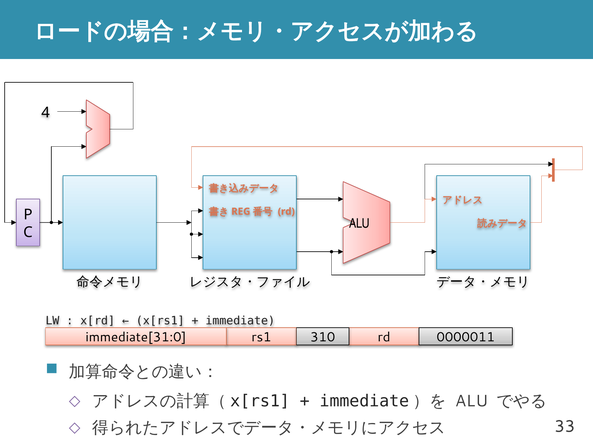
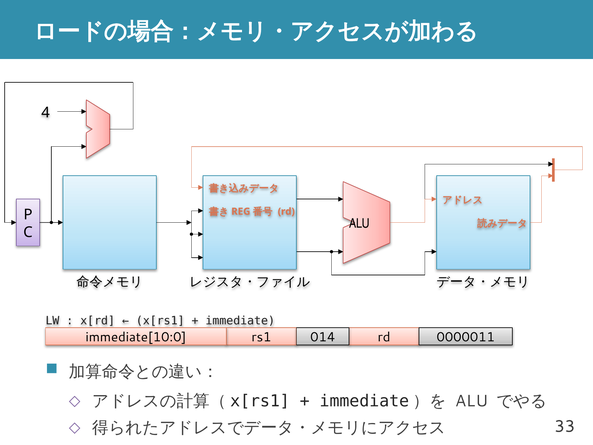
immediate[31:0: immediate[31:0 -> immediate[10:0 (136, 337)
310: 310 -> 014 (323, 337)
